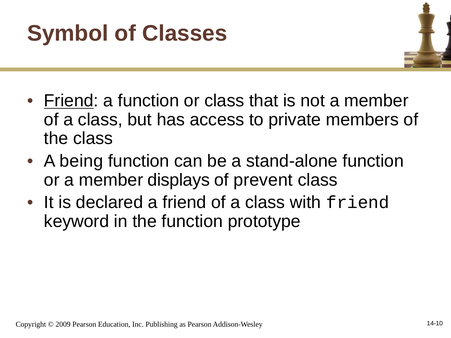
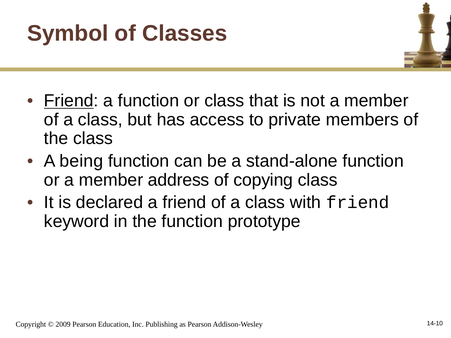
displays: displays -> address (179, 180)
prevent: prevent -> copying (263, 180)
